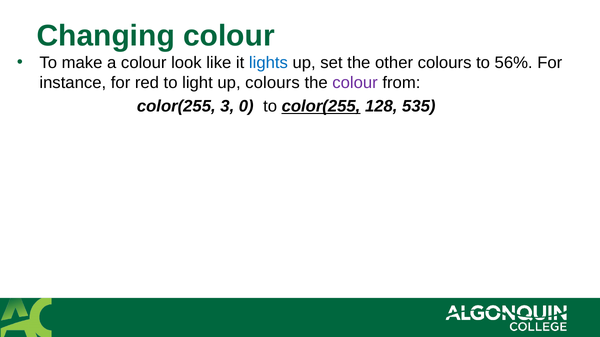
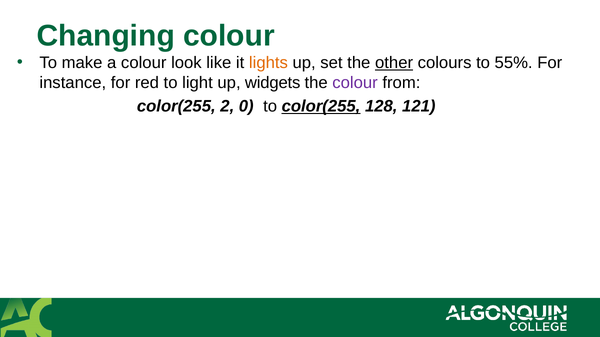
lights colour: blue -> orange (268, 63)
other underline: none -> present (394, 63)
56%: 56% -> 55% (514, 63)
up colours: colours -> widgets (273, 83)
3: 3 -> 2 (227, 106)
535: 535 -> 121 (419, 106)
